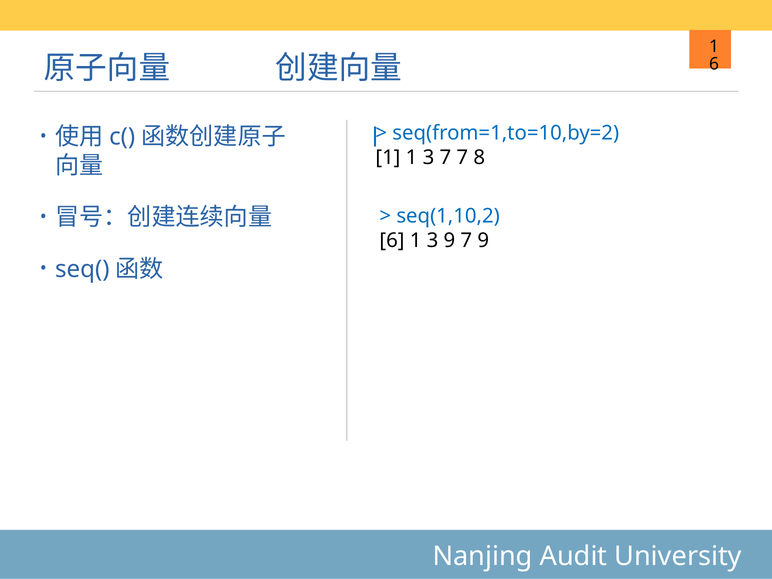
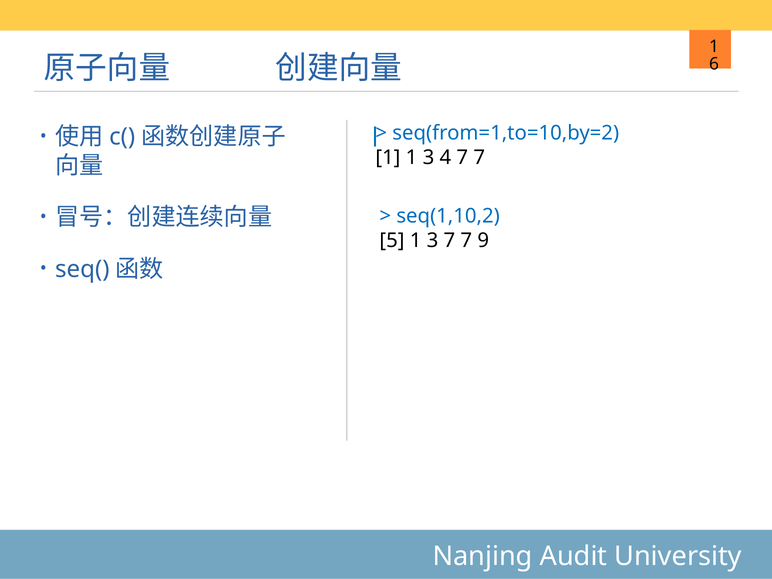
3 7: 7 -> 4 (445, 157)
8: 8 -> 7 (479, 157)
6: 6 -> 5 (392, 240)
3 9: 9 -> 7 (449, 240)
